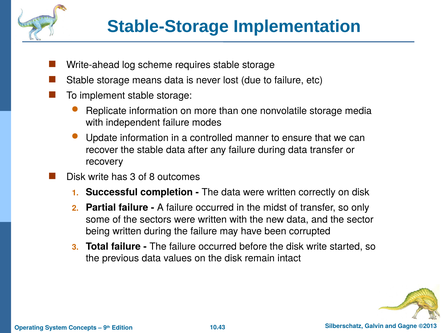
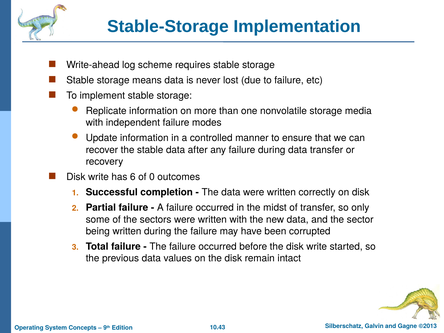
has 3: 3 -> 6 (133, 177)
8: 8 -> 0 (152, 177)
